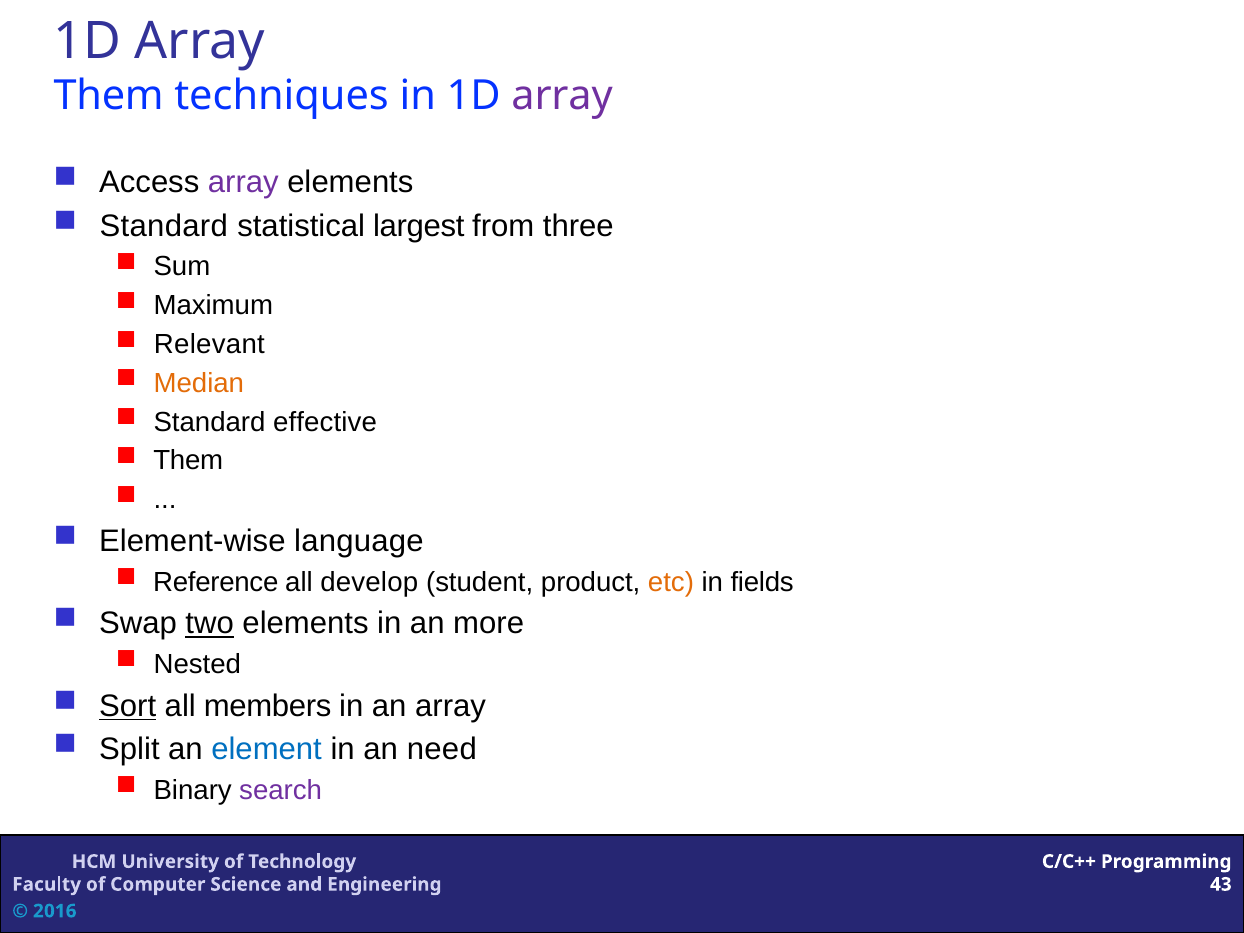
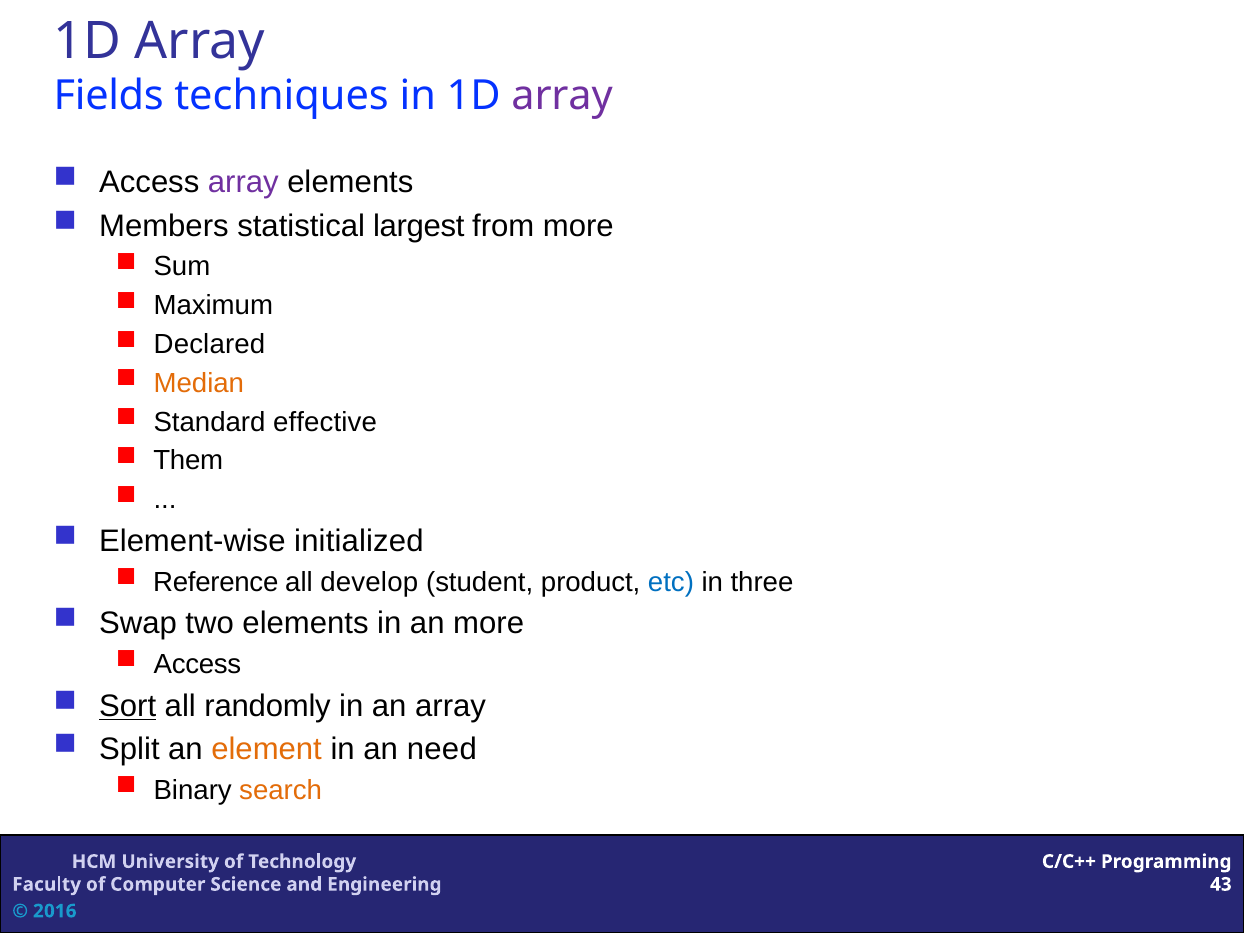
Them: Them -> Fields (109, 96)
Standard: Standard -> Members (164, 226)
from three: three -> more (578, 226)
Relevant: Relevant -> Declared (209, 344)
language: language -> initialized (359, 541)
etc colour: orange -> blue (671, 582)
fields: fields -> three (762, 582)
two underline: present -> none (210, 624)
Nested: Nested -> Access (197, 664)
members: members -> randomly (268, 706)
element colour: blue -> orange (267, 750)
search colour: purple -> orange (281, 790)
